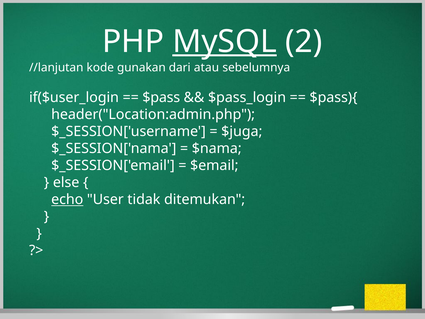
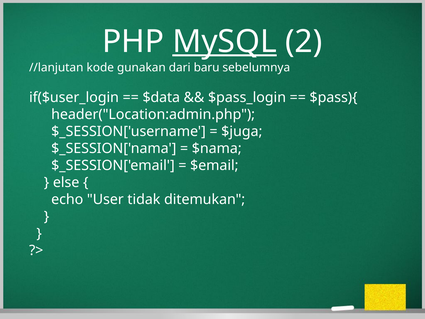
atau: atau -> baru (207, 67)
$pass: $pass -> $data (161, 97)
echo underline: present -> none (67, 199)
